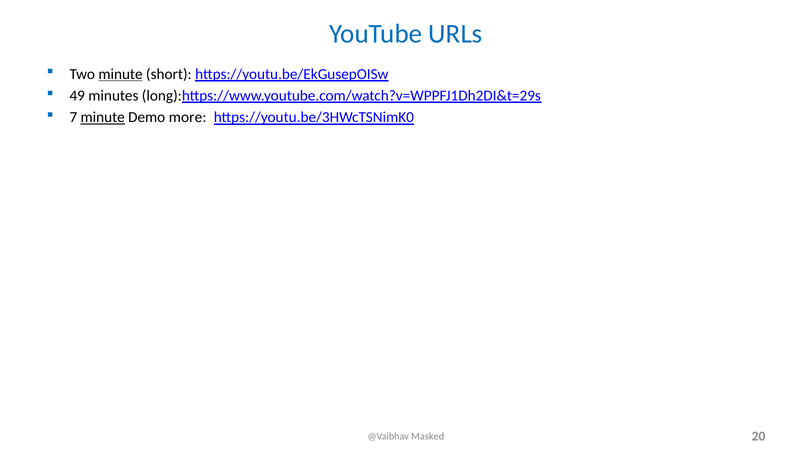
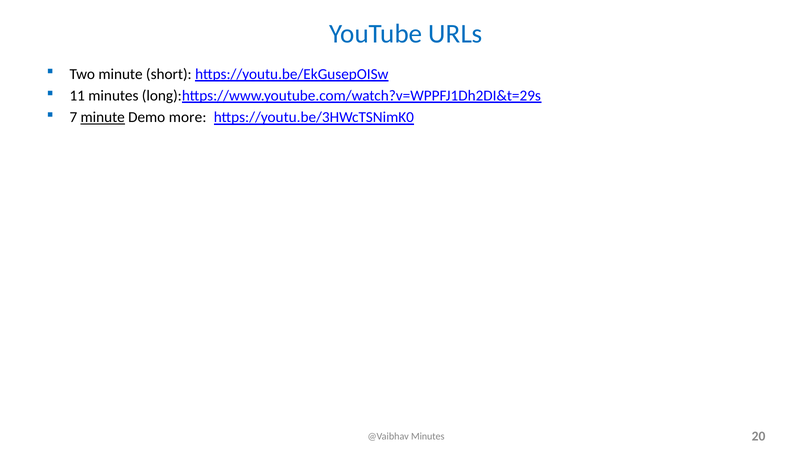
minute underline: present -> none (121, 74)
49: 49 -> 11 (77, 96)
@Vaibhav Masked: Masked -> Minutes (428, 436)
